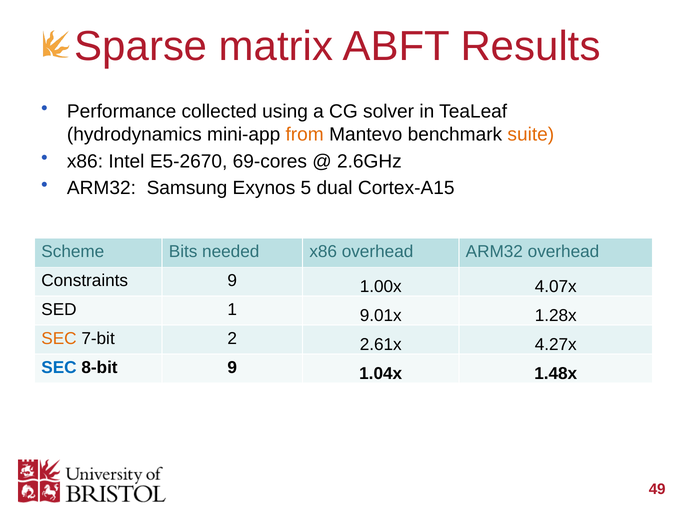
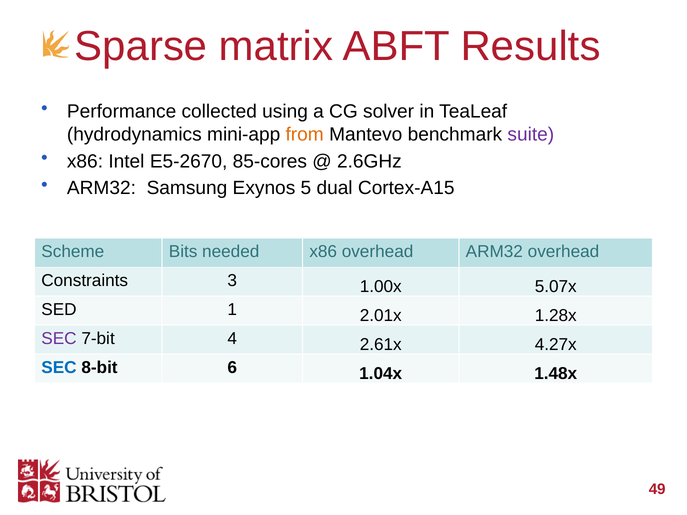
suite colour: orange -> purple (531, 135)
69-cores: 69-cores -> 85-cores (270, 161)
Constraints 9: 9 -> 3 (232, 281)
4.07x: 4.07x -> 5.07x (556, 287)
9.01x: 9.01x -> 2.01x (381, 316)
SEC colour: orange -> purple (59, 339)
2: 2 -> 4 (232, 339)
8-bit 9: 9 -> 6 (232, 368)
